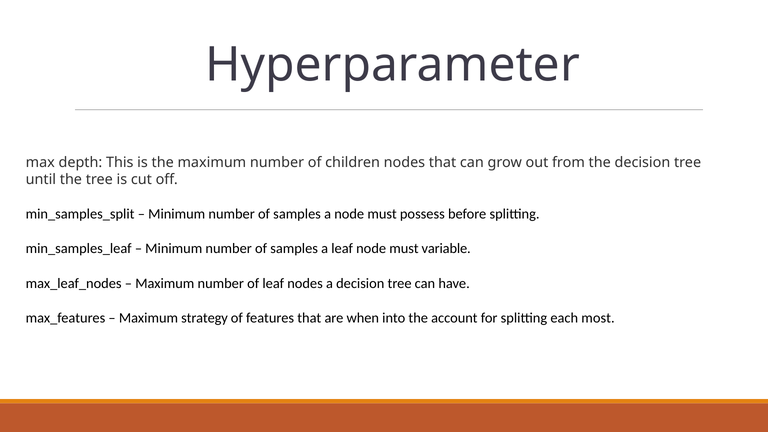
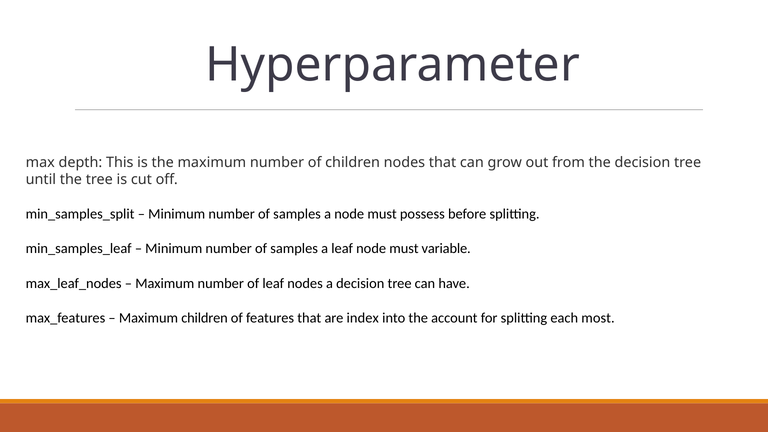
Maximum strategy: strategy -> children (205, 318)
when: when -> index (363, 318)
